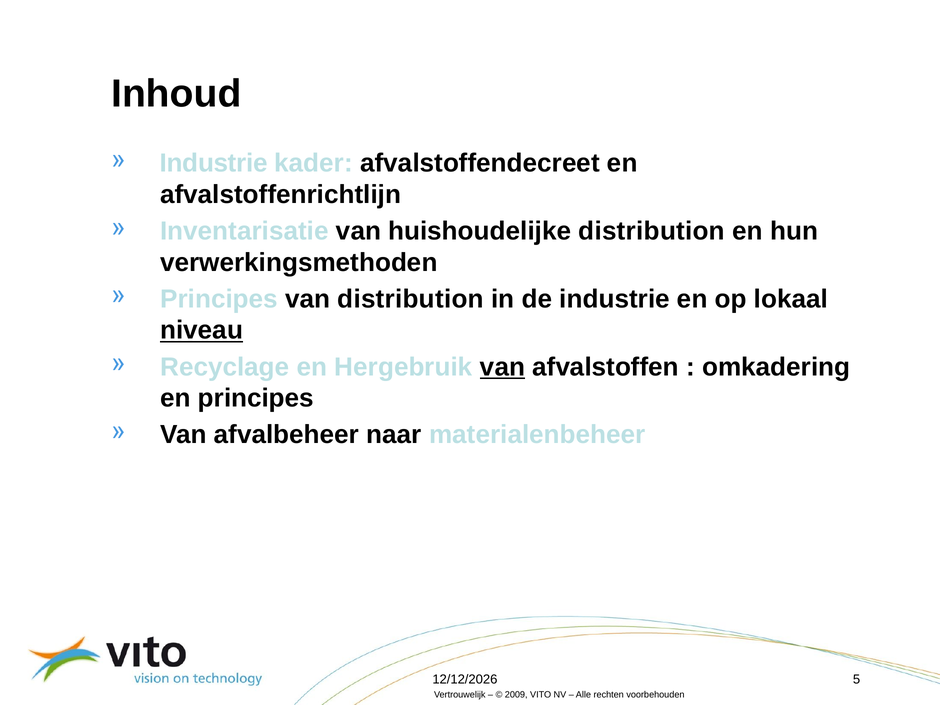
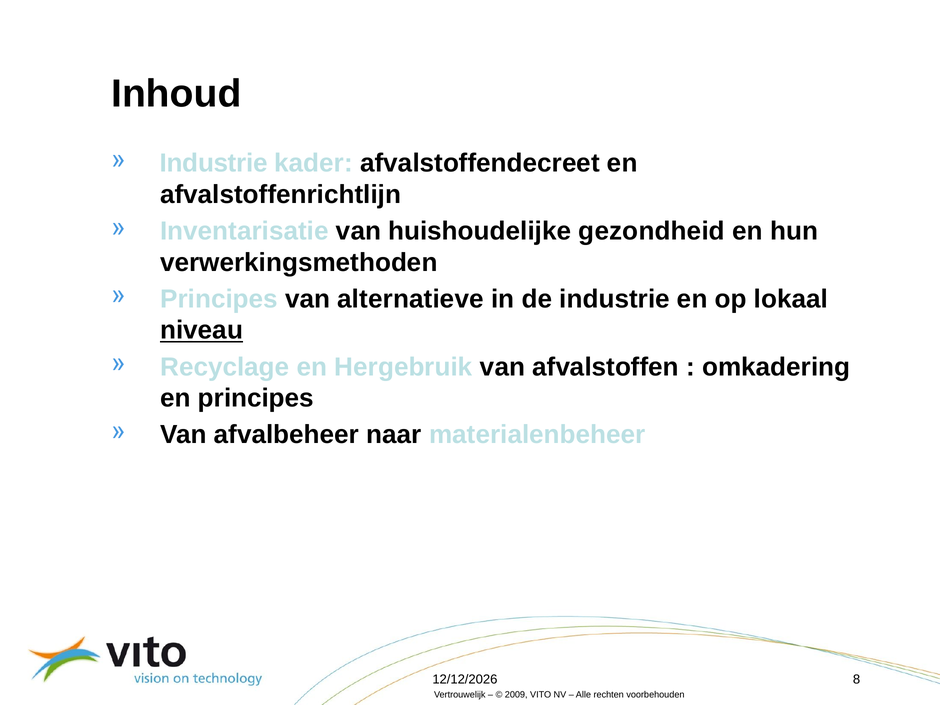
huishoudelijke distribution: distribution -> gezondheid (652, 231)
van distribution: distribution -> alternatieve (411, 299)
van underline: present -> none (502, 367)
5: 5 -> 8 (857, 679)
